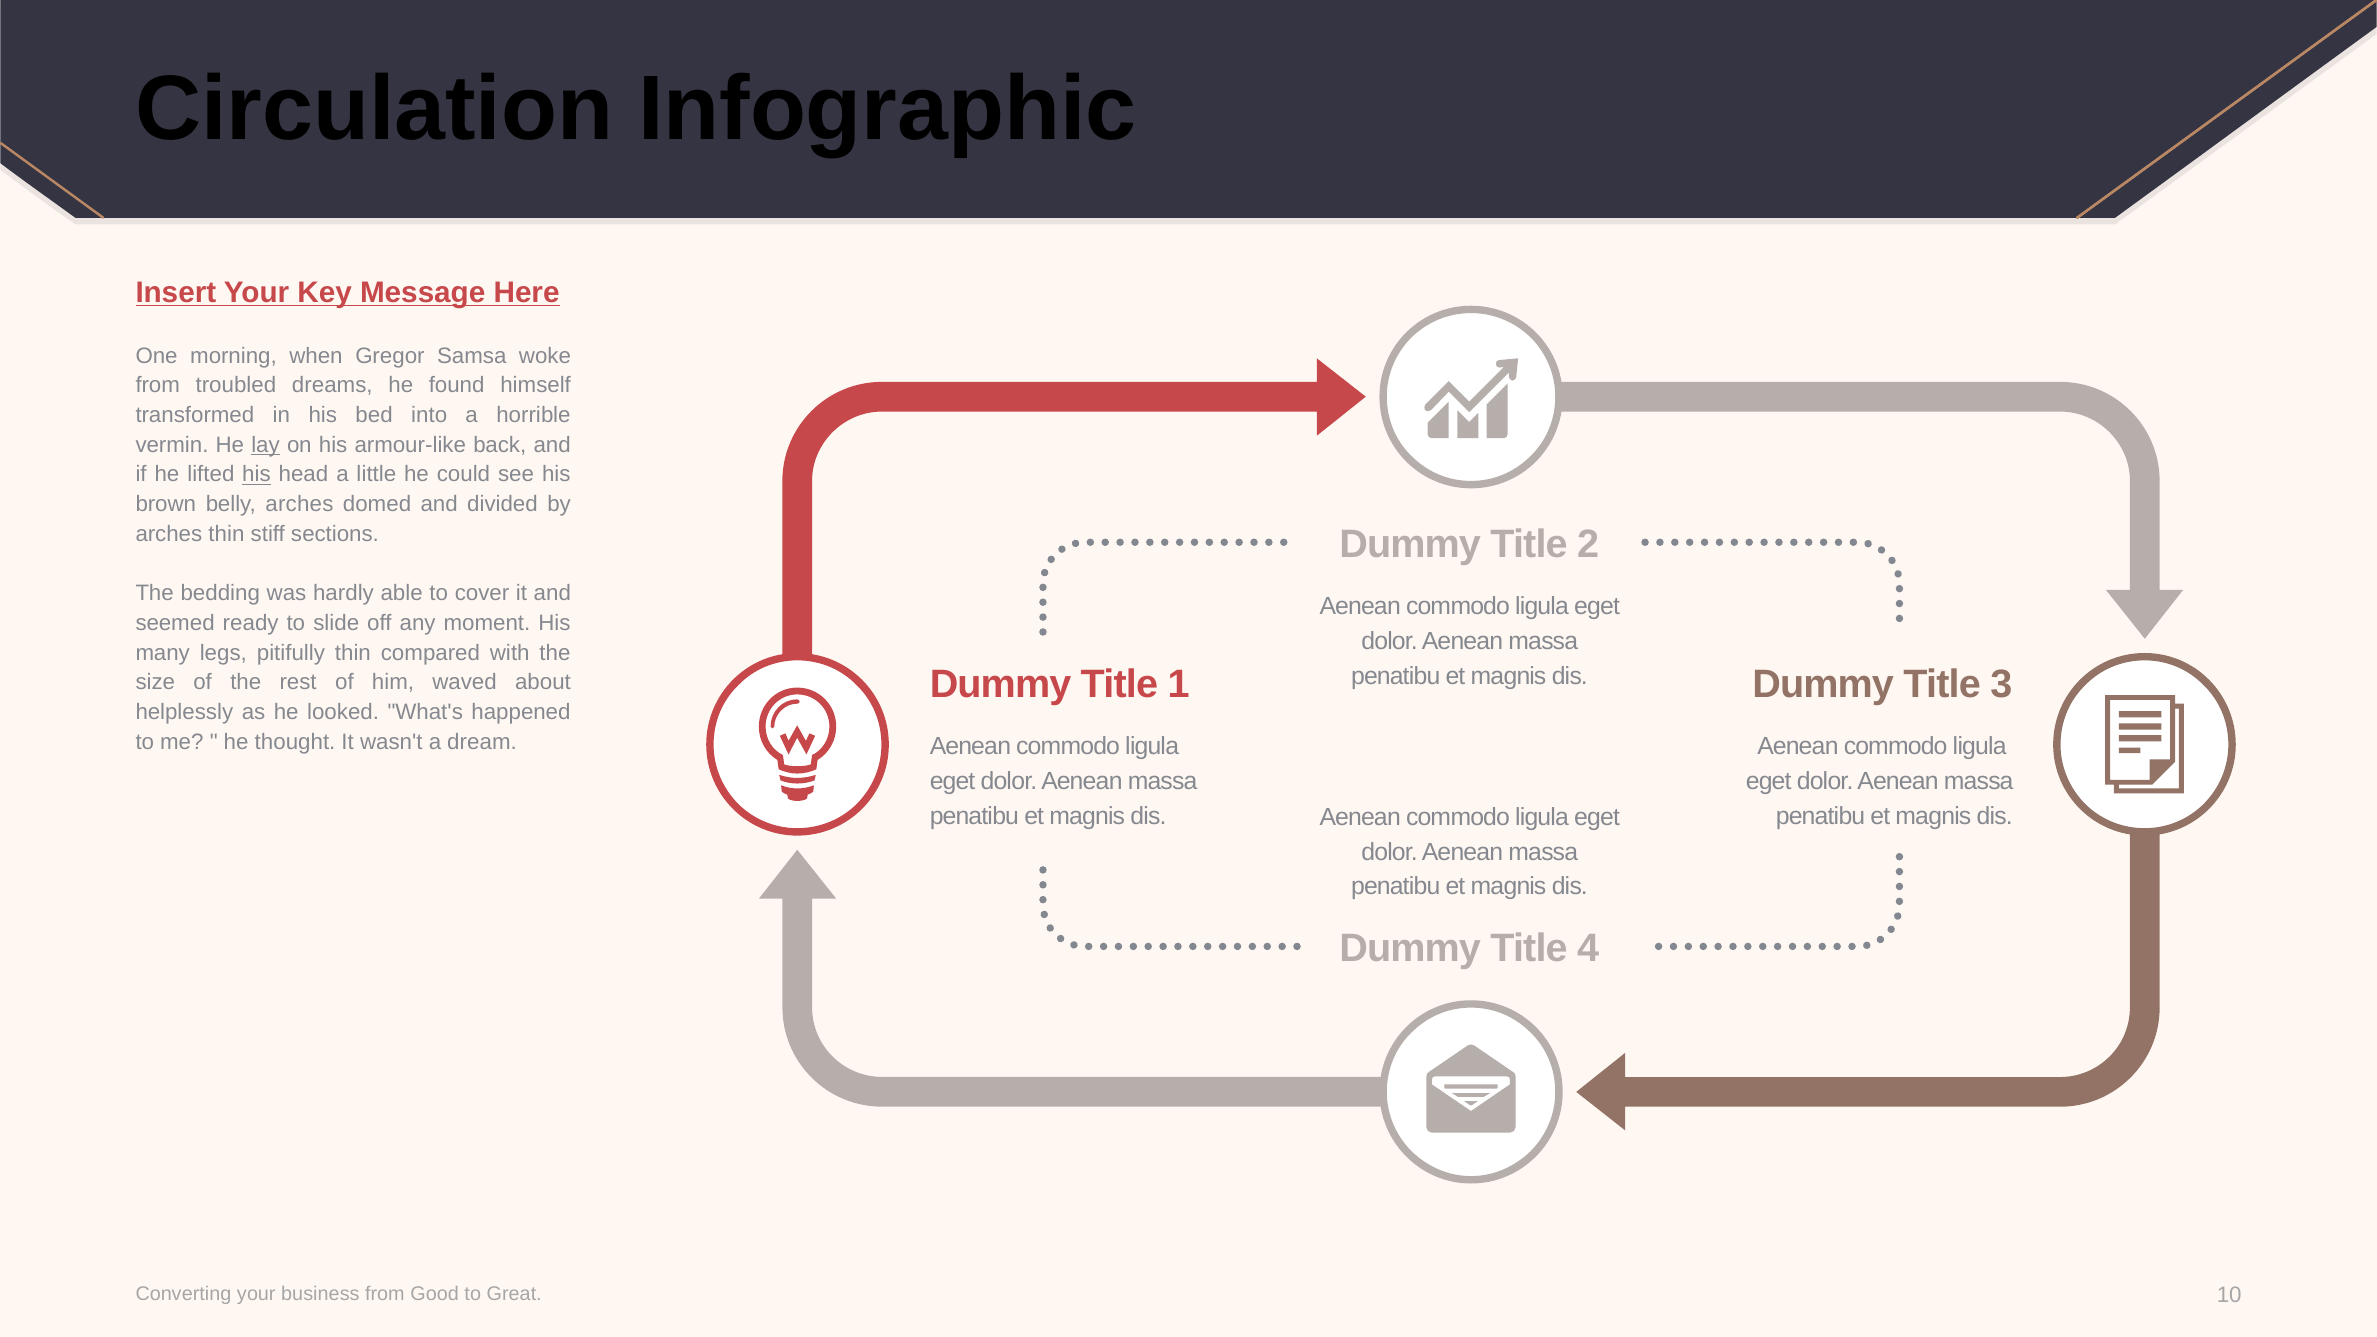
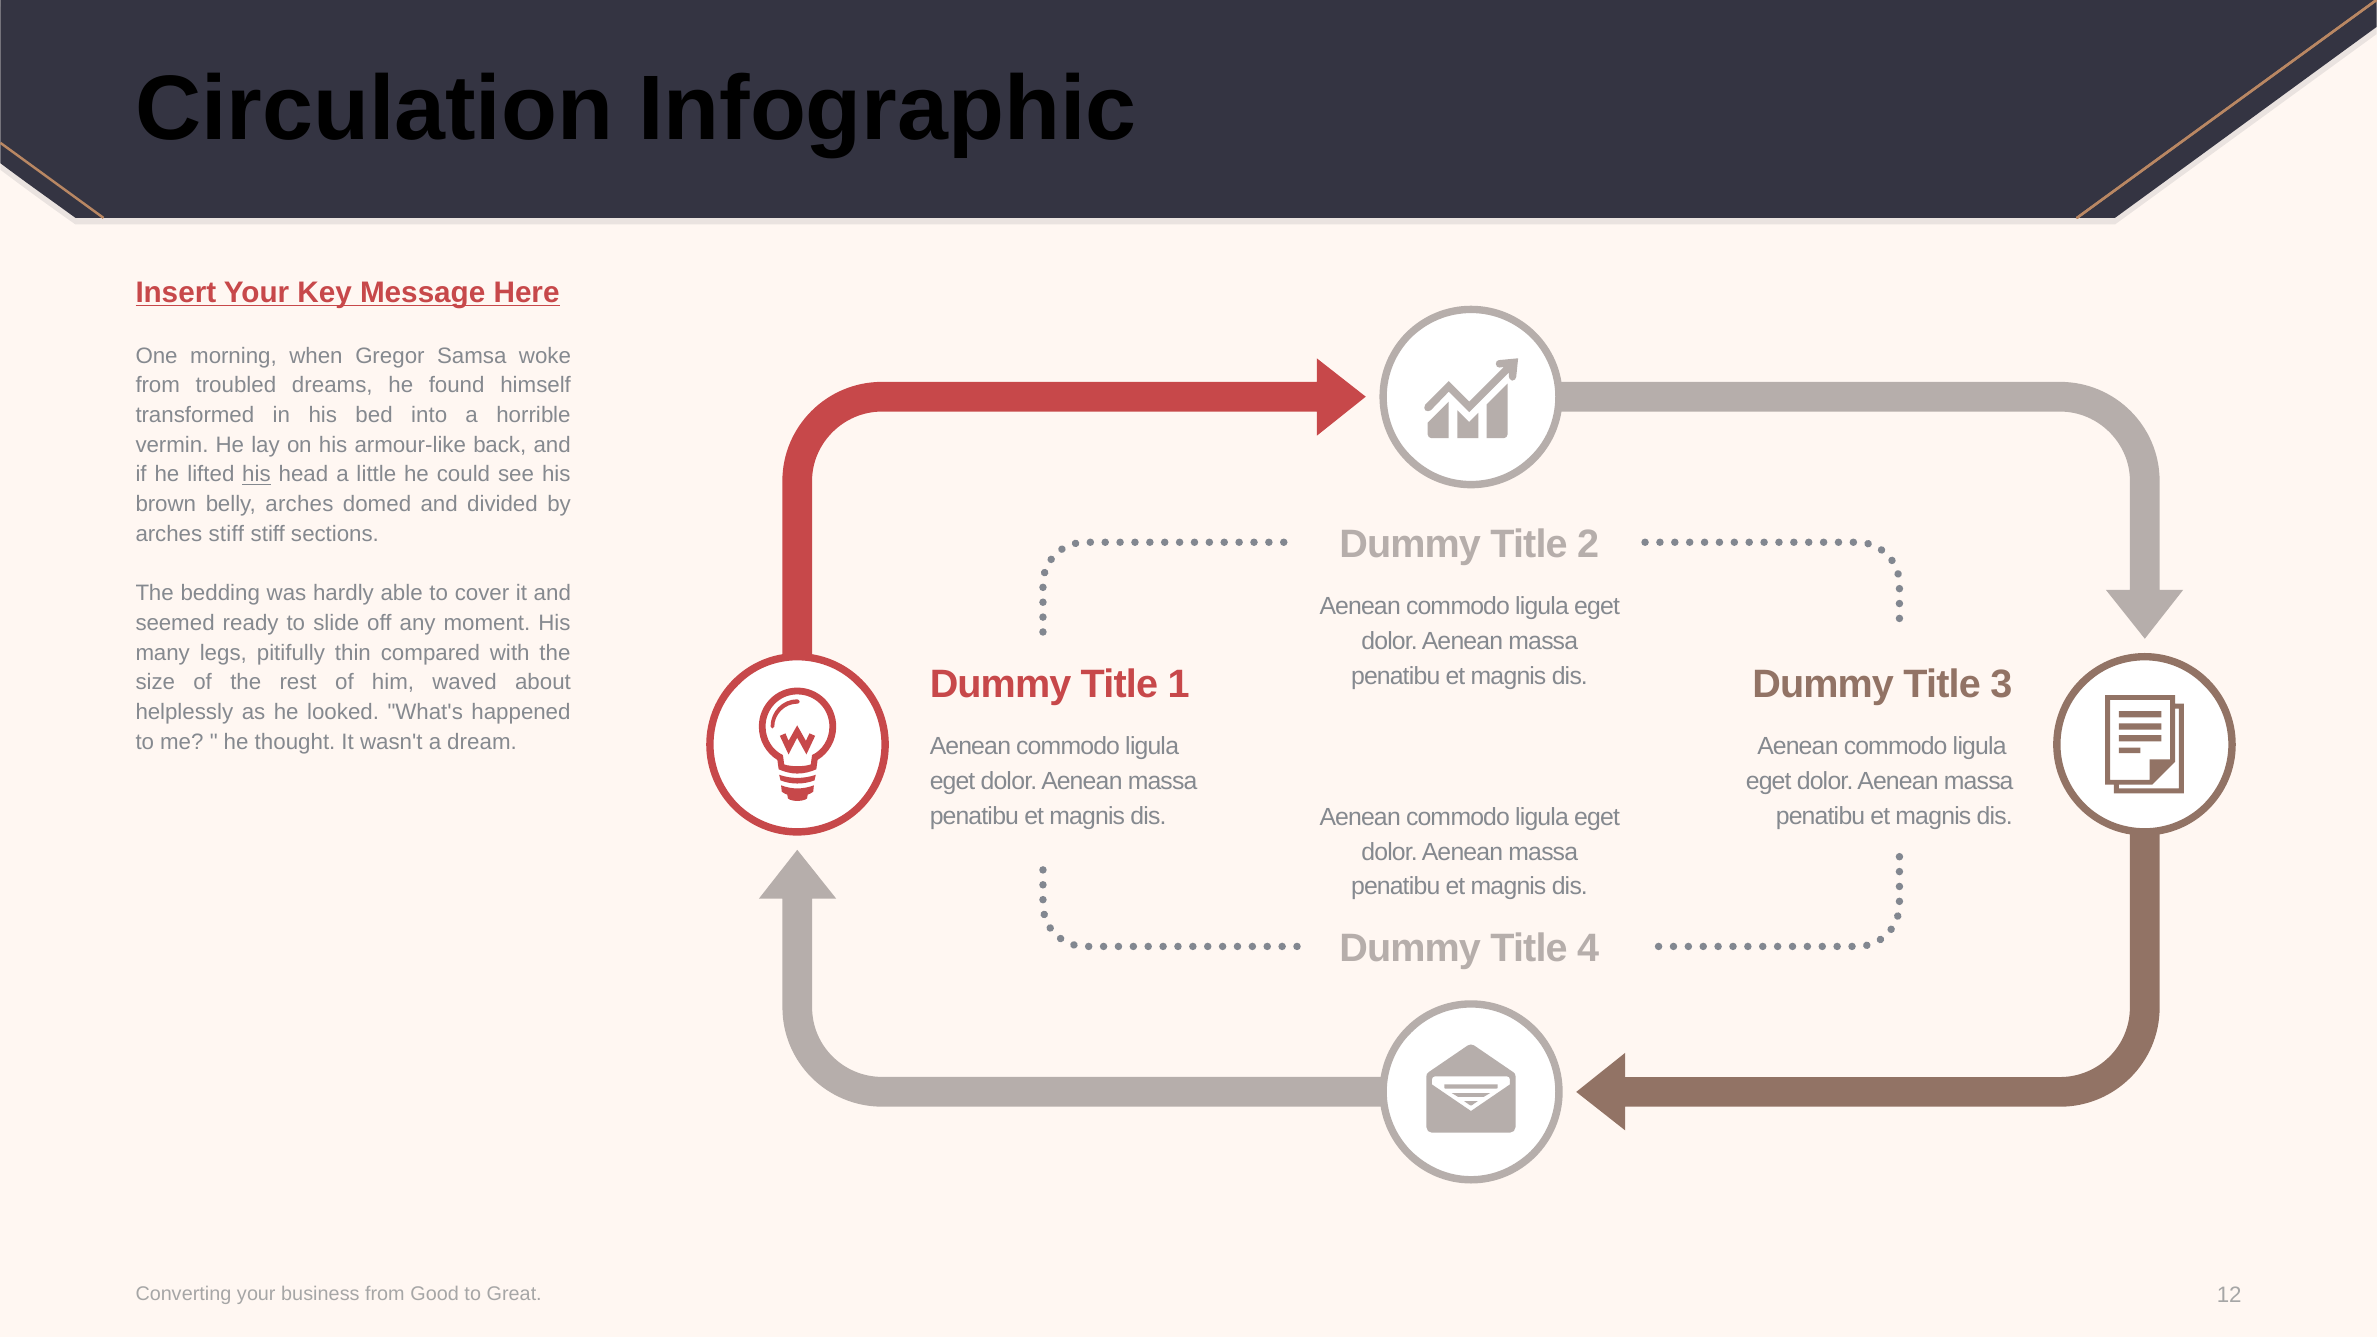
lay underline: present -> none (265, 445)
arches thin: thin -> stiff (226, 534)
10: 10 -> 12 (2229, 1296)
